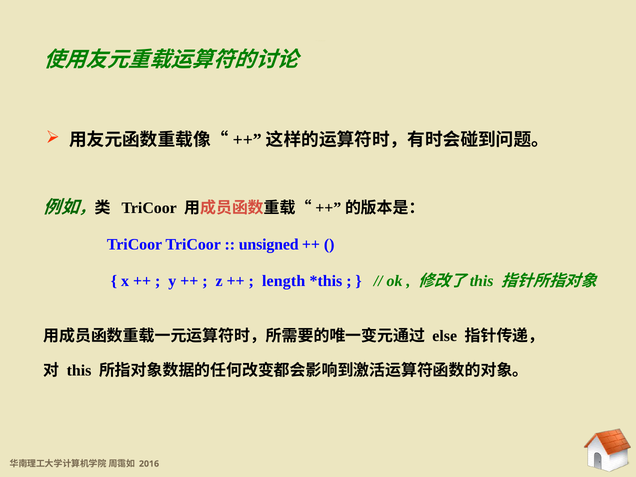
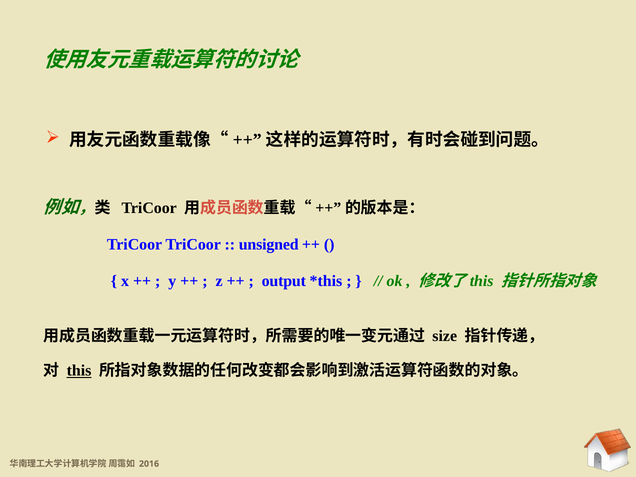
length: length -> output (284, 281)
else: else -> size (445, 336)
this underline: none -> present (79, 370)
